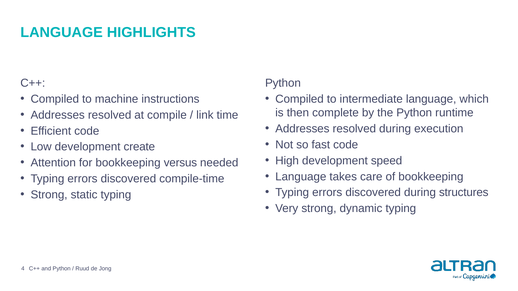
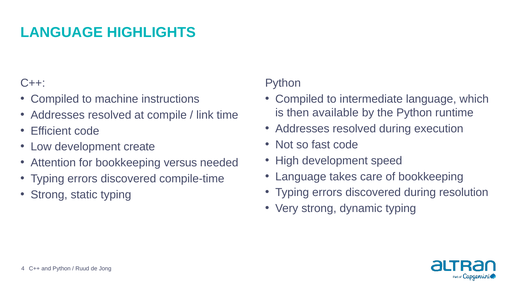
complete: complete -> available (335, 113)
structures: structures -> resolution (464, 193)
